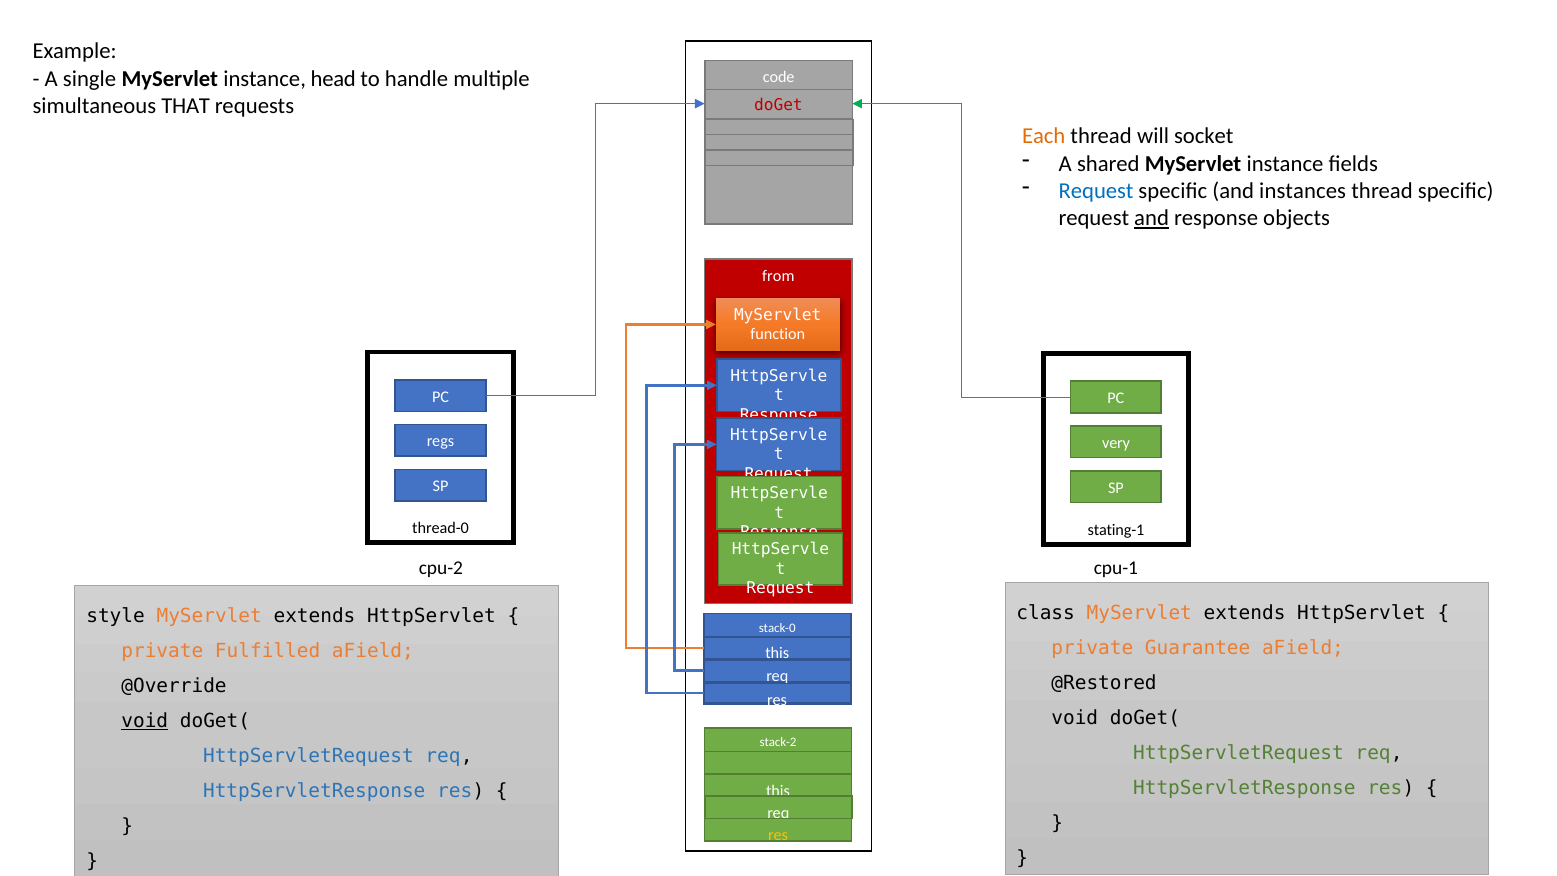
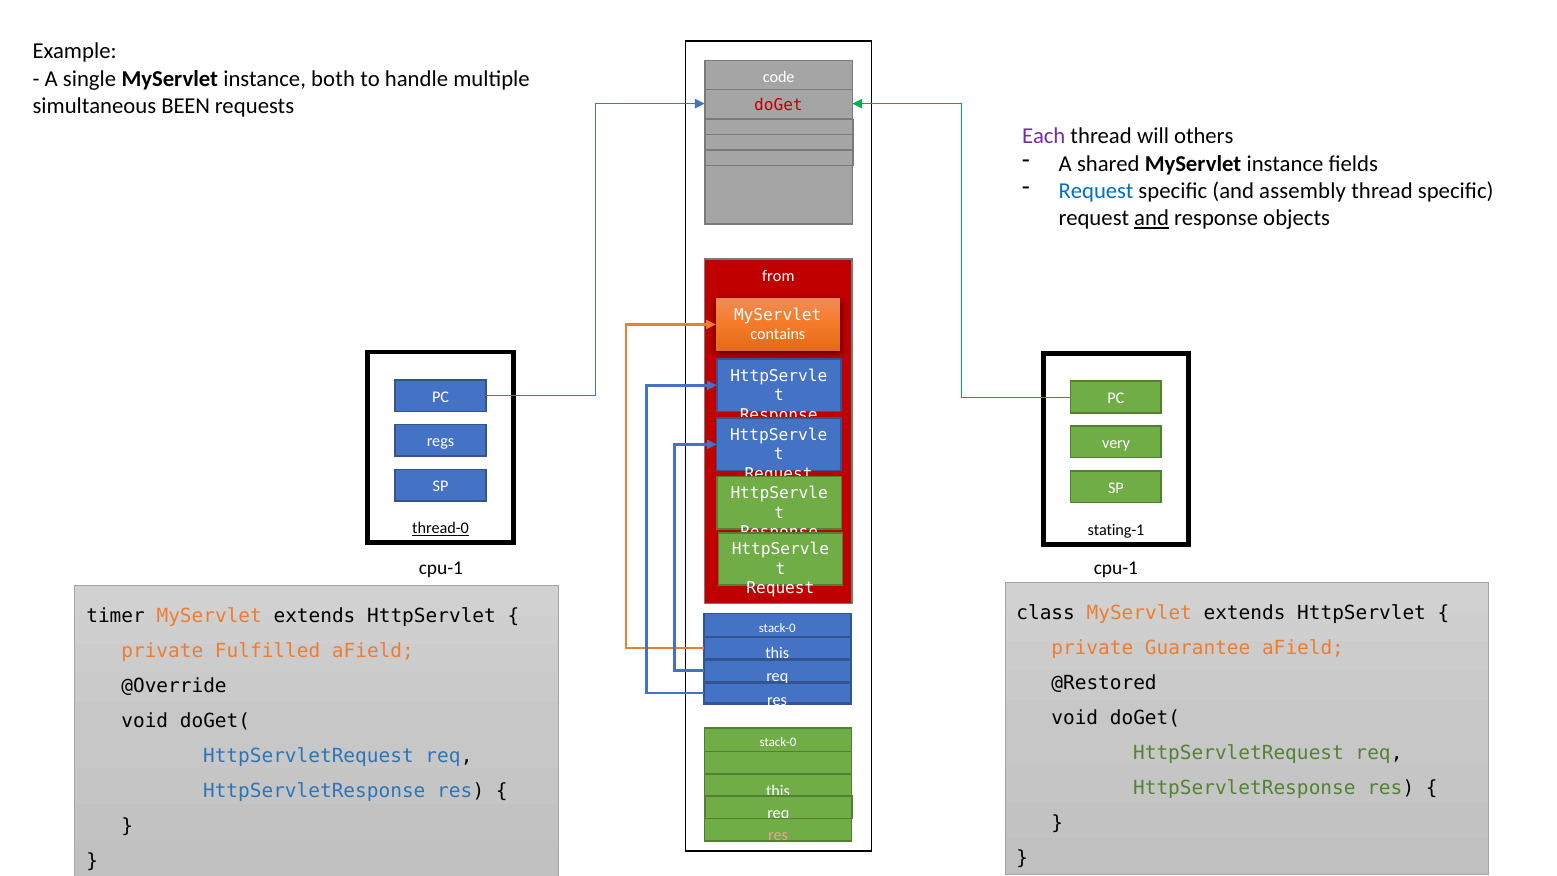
head: head -> both (333, 79)
THAT: THAT -> BEEN (186, 106)
Each colour: orange -> purple (1044, 136)
socket: socket -> others (1204, 136)
instances: instances -> assembly (1303, 191)
function: function -> contains (778, 334)
thread-0 underline: none -> present (441, 528)
cpu-2: cpu-2 -> cpu-1 (441, 568)
style: style -> timer (116, 616)
void underline: present -> none (145, 721)
stack-2: stack-2 -> stack-0 (778, 742)
res colour: yellow -> pink (778, 835)
